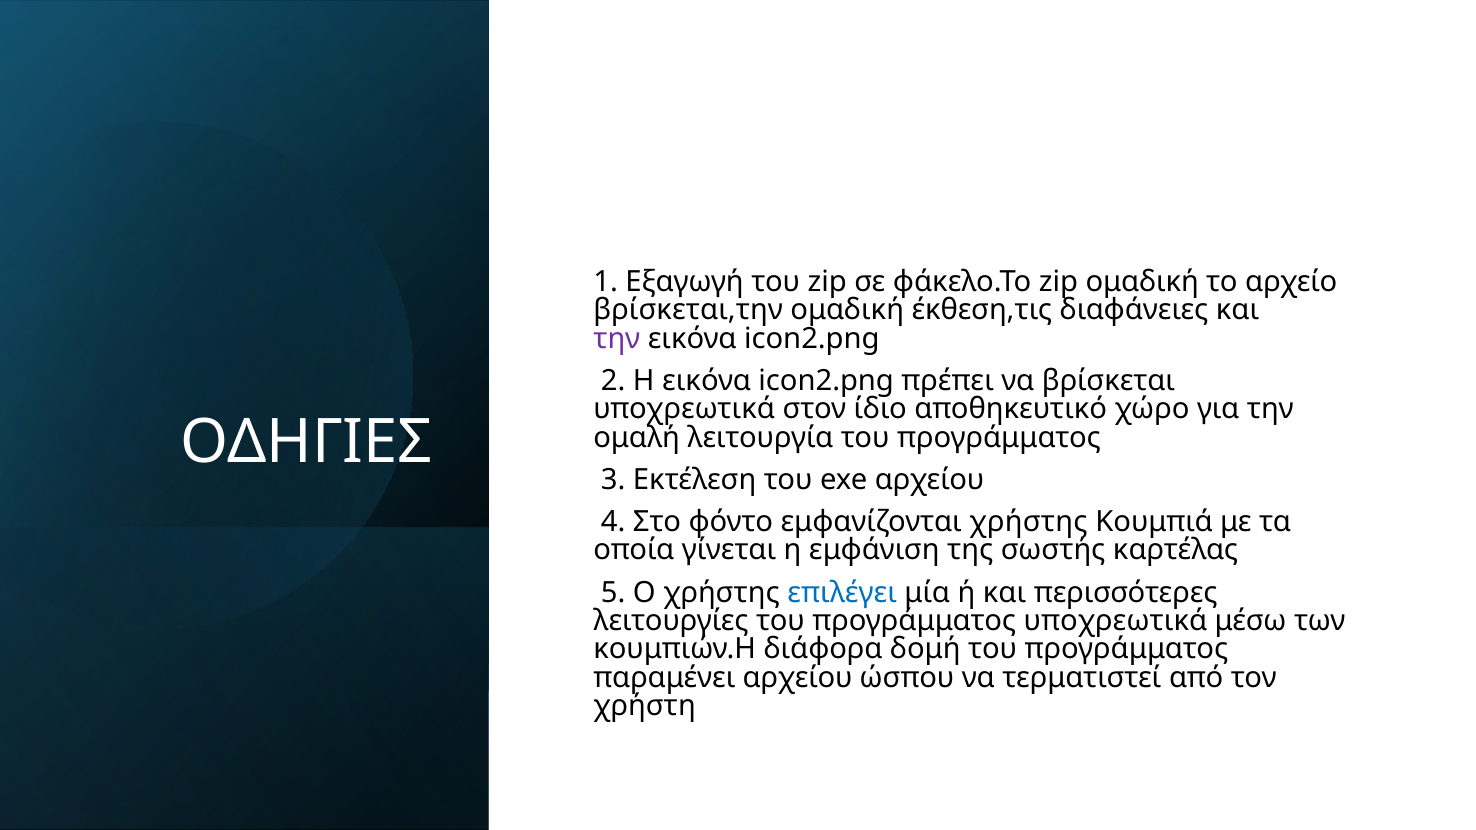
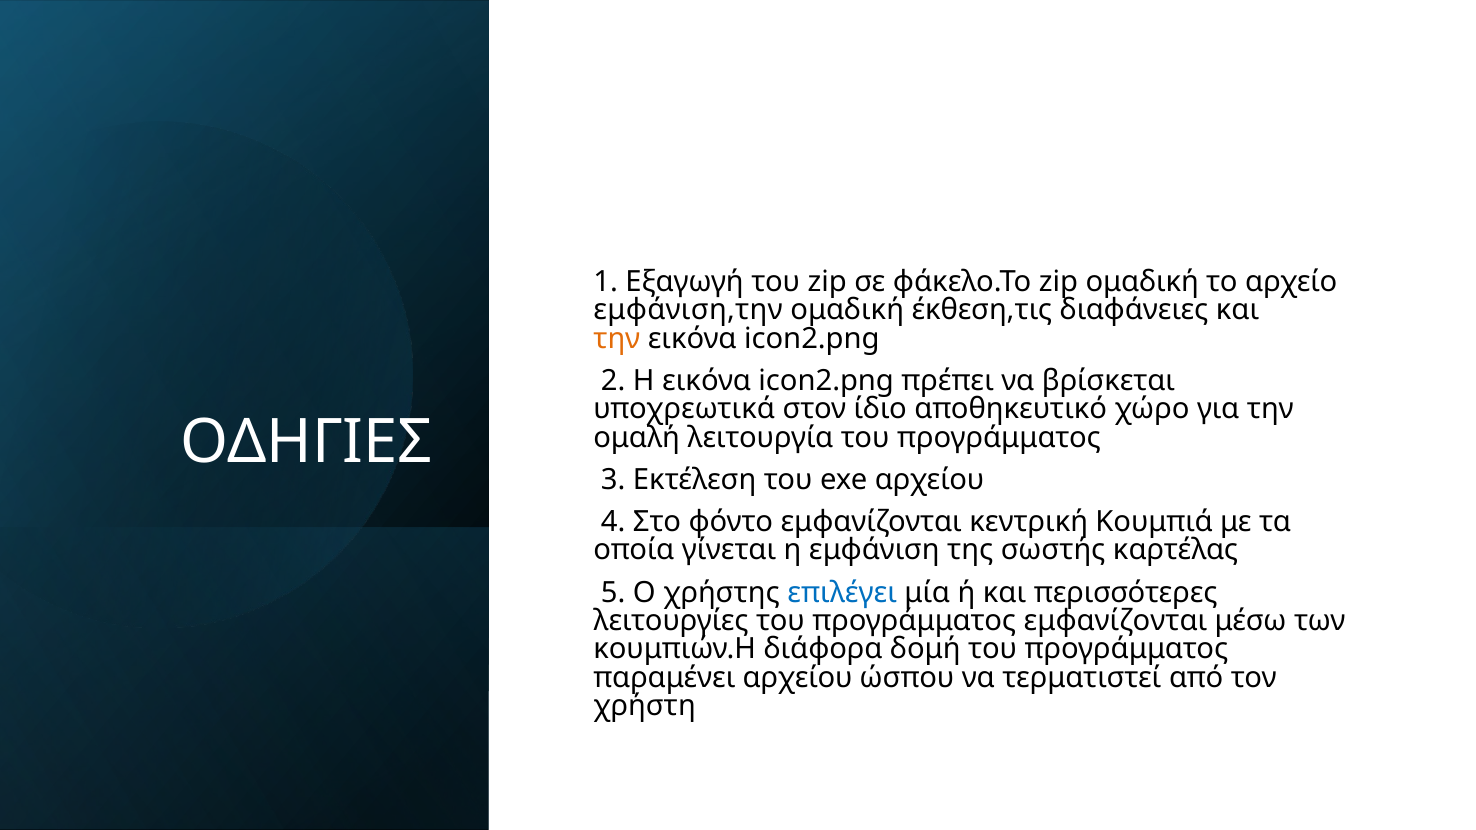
βρίσκεται,την: βρίσκεται,την -> εμφάνιση,την (688, 310)
την colour: purple -> orange (617, 339)
εμφανίζονται χρήστης: χρήστης -> κεντρική (1029, 522)
προγράμματος υποχρεωτικά: υποχρεωτικά -> εμφανίζονται (1116, 621)
